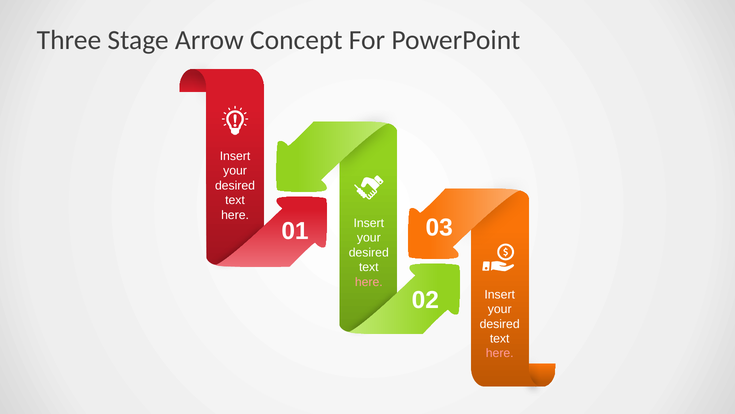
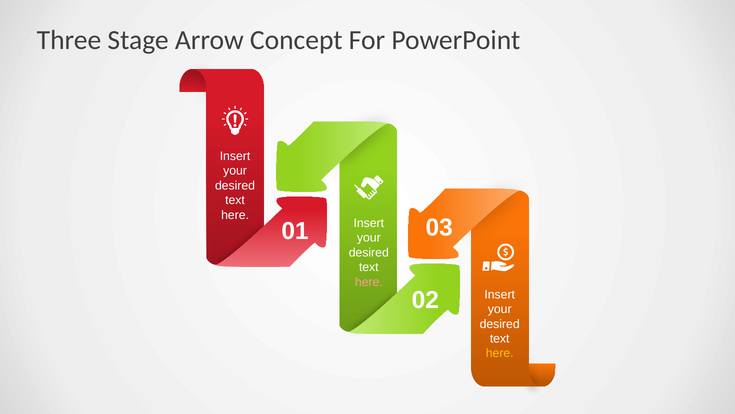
here colour: pink -> yellow (500, 353)
